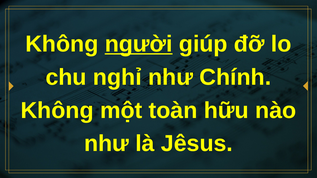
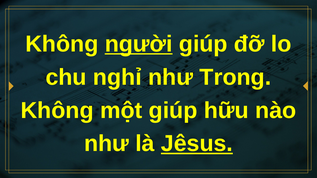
Chính: Chính -> Trong (235, 77)
một toàn: toàn -> giúp (173, 111)
Jêsus underline: none -> present (197, 144)
